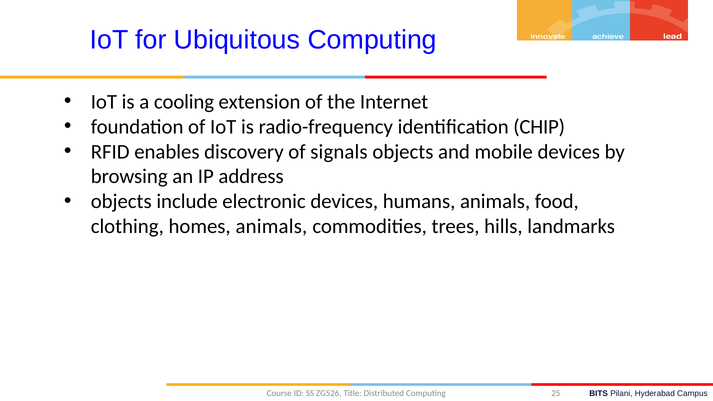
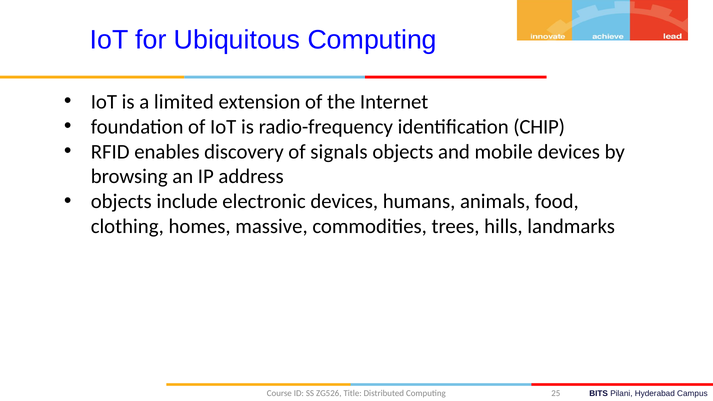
cooling: cooling -> limited (184, 102)
homes animals: animals -> massive (272, 227)
